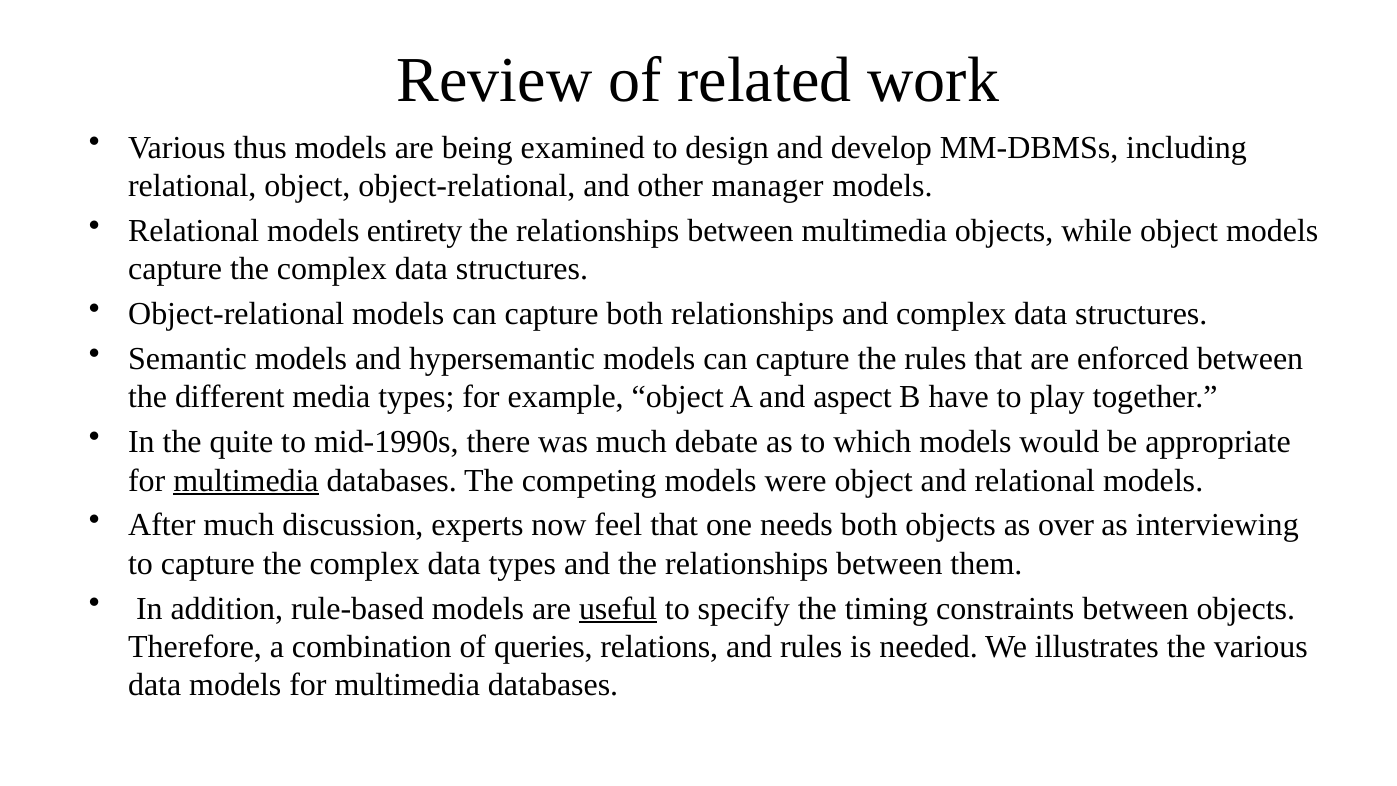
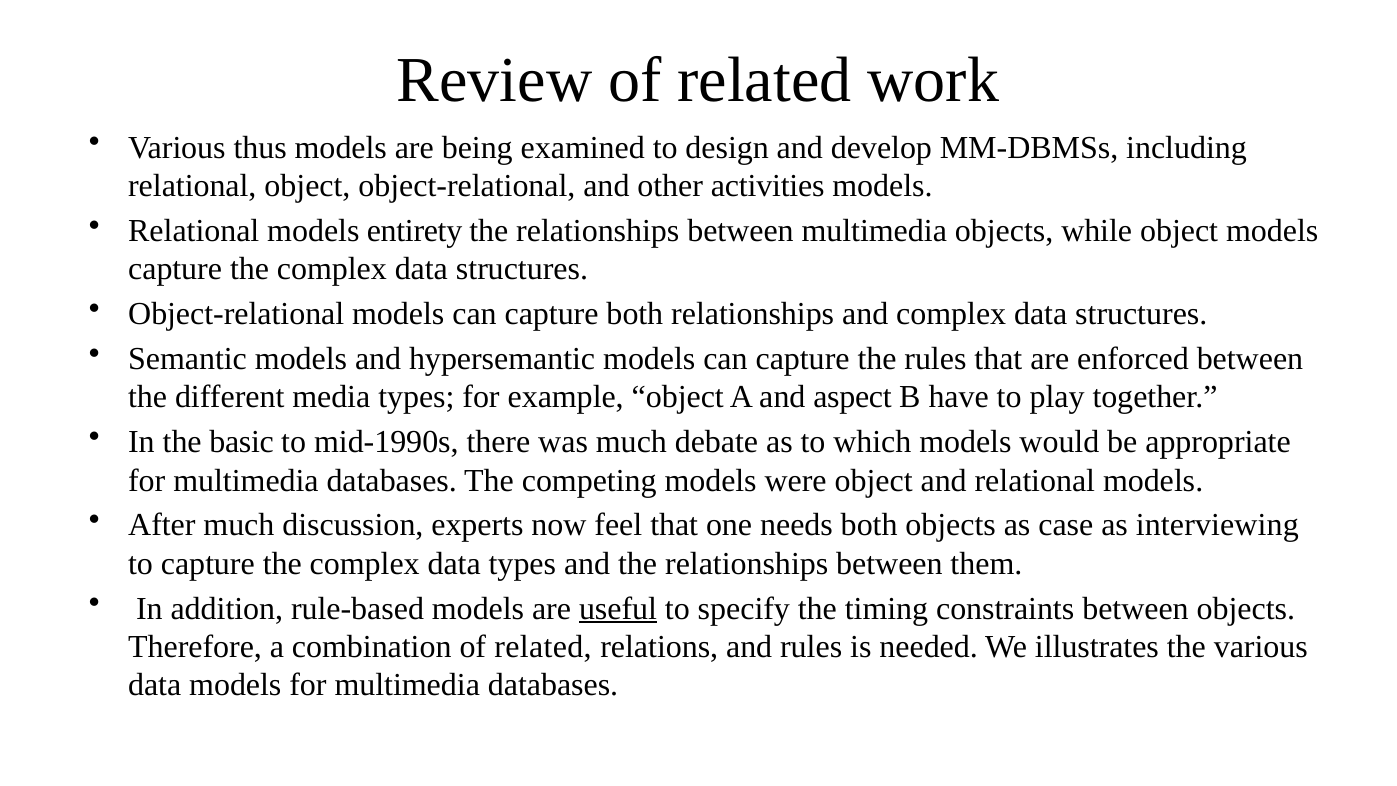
manager: manager -> activities (768, 186)
quite: quite -> basic (242, 442)
multimedia underline: present -> none (246, 480)
over: over -> case (1066, 525)
combination of queries: queries -> related (543, 647)
